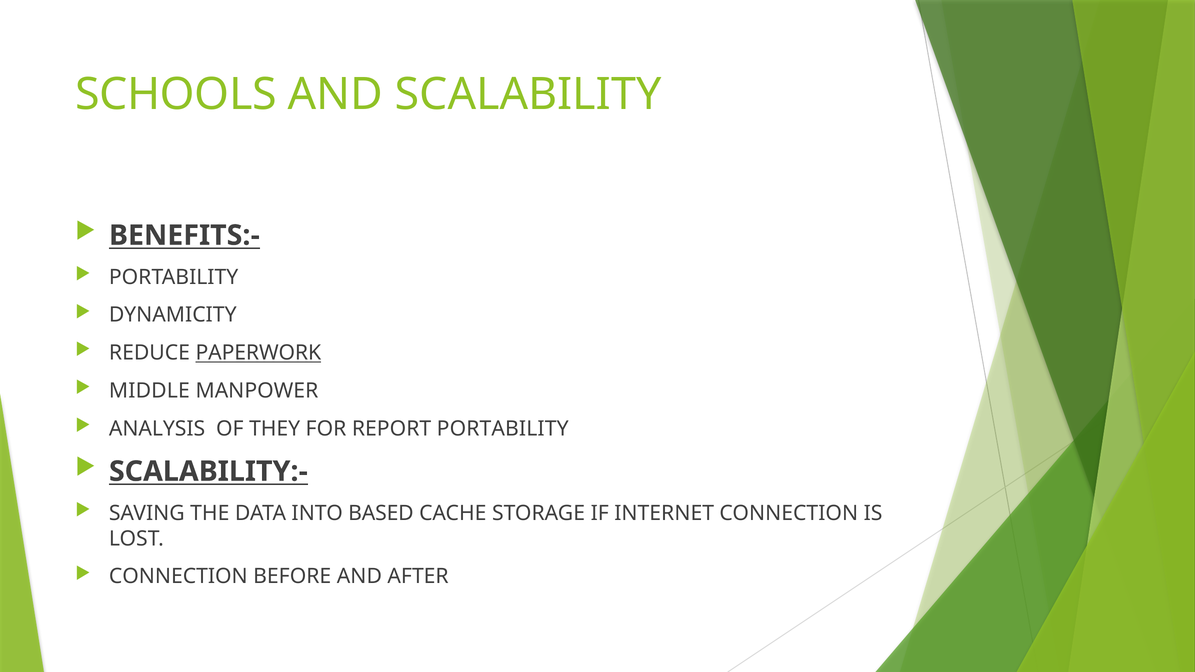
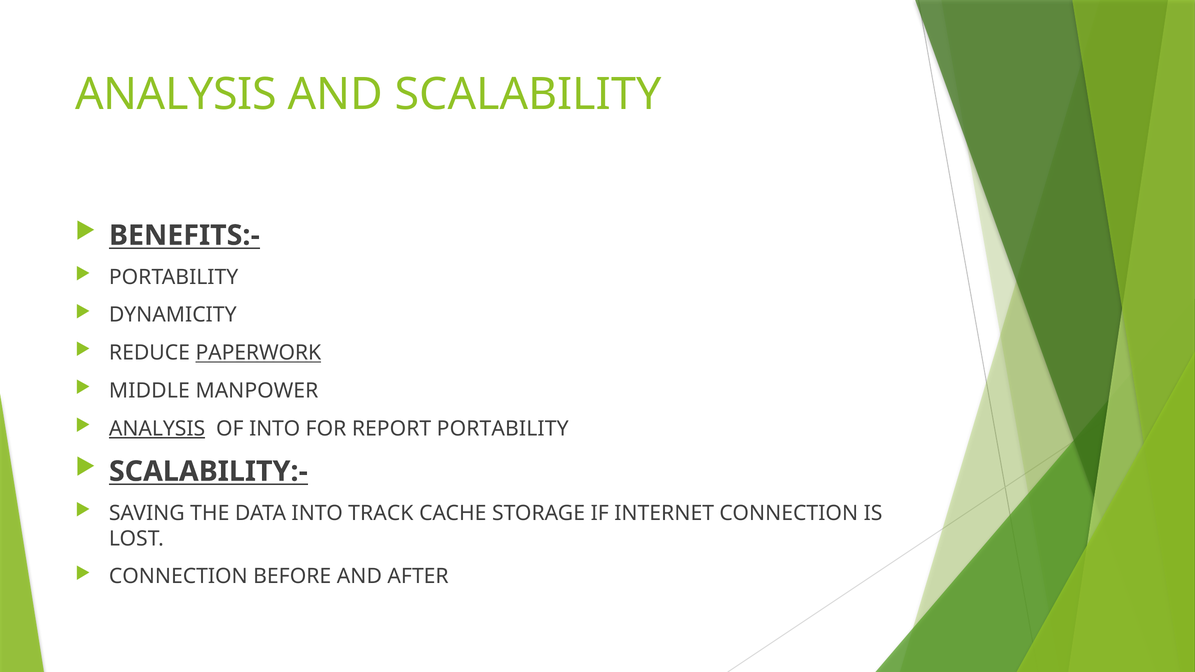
SCHOOLS: SCHOOLS -> ANALYSIS (176, 94)
ANALYSIS underline: none -> present (157, 429)
OF THEY: THEY -> INTO (275, 429)
BASED: BASED -> TRACK (381, 513)
